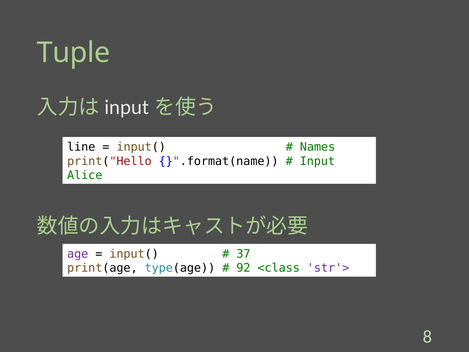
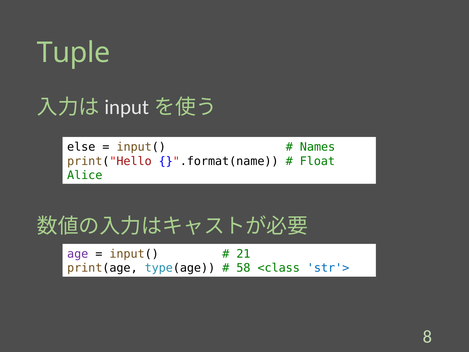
line: line -> else (81, 147)
Input: Input -> Float (317, 161)
37: 37 -> 21 (243, 254)
92: 92 -> 58 (243, 268)
str'> colour: purple -> blue (328, 268)
